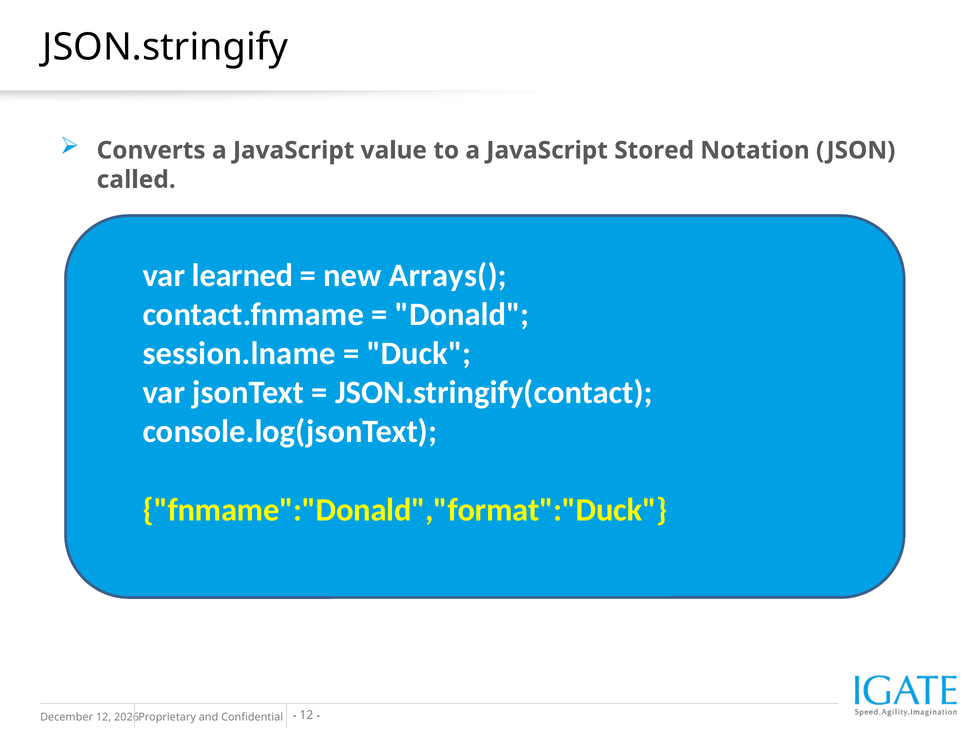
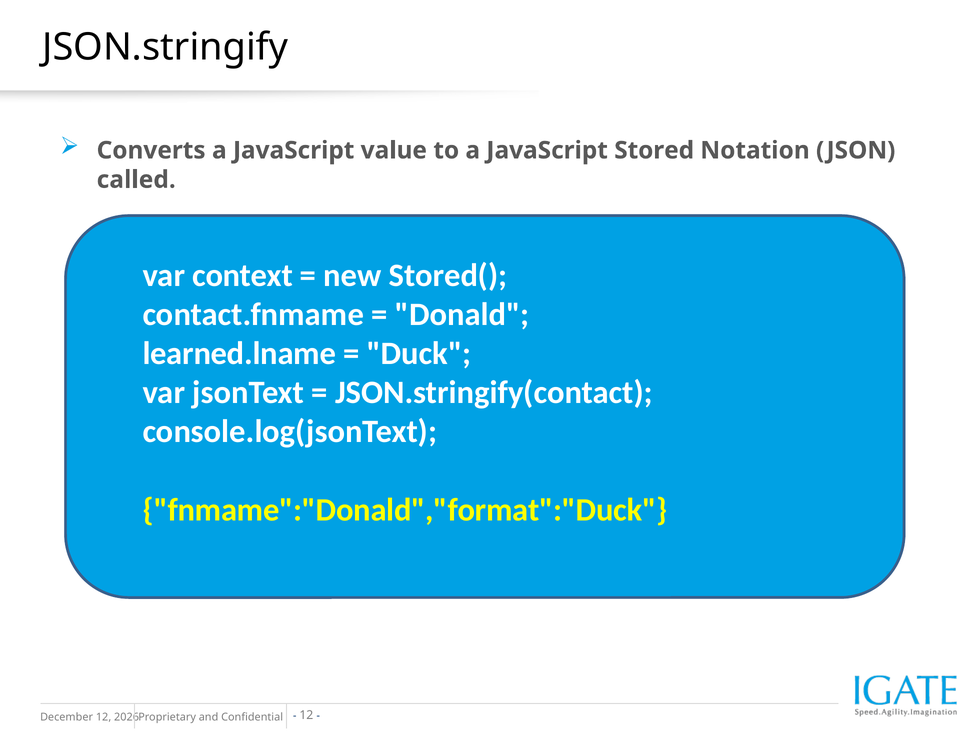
learned: learned -> context (243, 275)
Arrays(: Arrays( -> Stored( (448, 275)
session.lname: session.lname -> learned.lname (239, 353)
